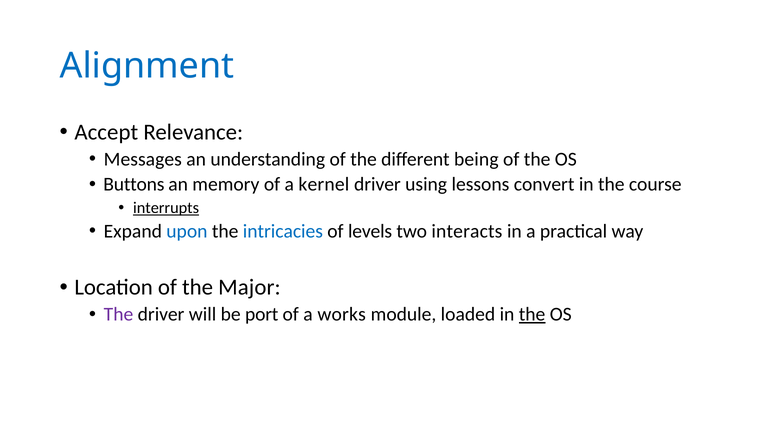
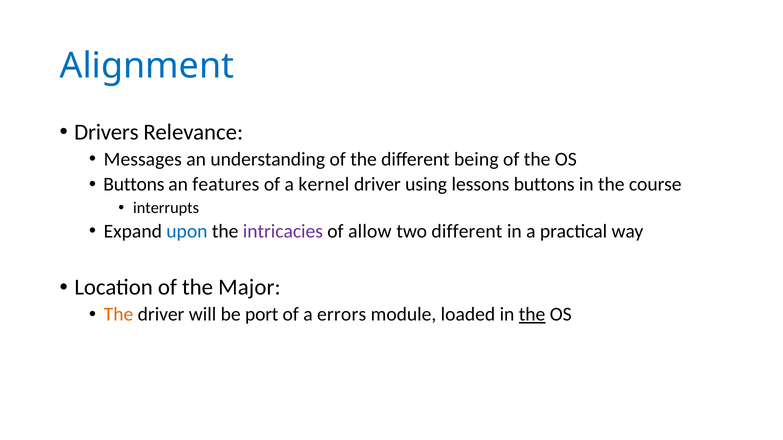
Accept: Accept -> Drivers (106, 132)
memory: memory -> features (226, 185)
lessons convert: convert -> buttons (544, 185)
interrupts underline: present -> none (166, 208)
intricacies colour: blue -> purple (283, 231)
levels: levels -> allow (370, 231)
two interacts: interacts -> different (467, 231)
The colour: purple -> orange (118, 315)
works: works -> errors (342, 315)
